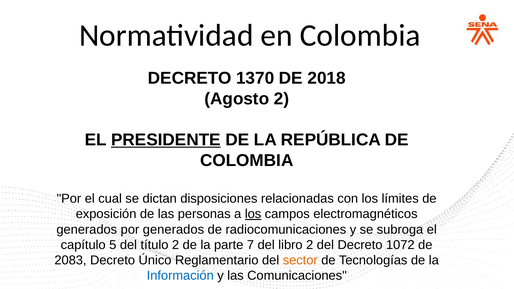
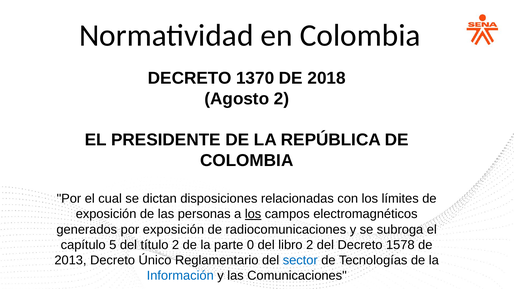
PRESIDENTE underline: present -> none (166, 140)
por generados: generados -> exposición (173, 230)
7: 7 -> 0 (250, 245)
1072: 1072 -> 1578 (400, 245)
2083: 2083 -> 2013 (70, 260)
sector colour: orange -> blue (300, 260)
